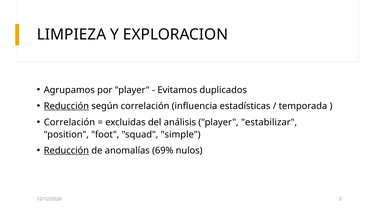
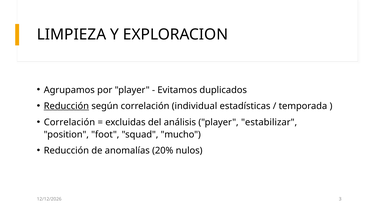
influencia: influencia -> individual (195, 106)
simple: simple -> mucho (181, 135)
Reducción underline: present -> none (66, 151)
69%: 69% -> 20% (163, 151)
